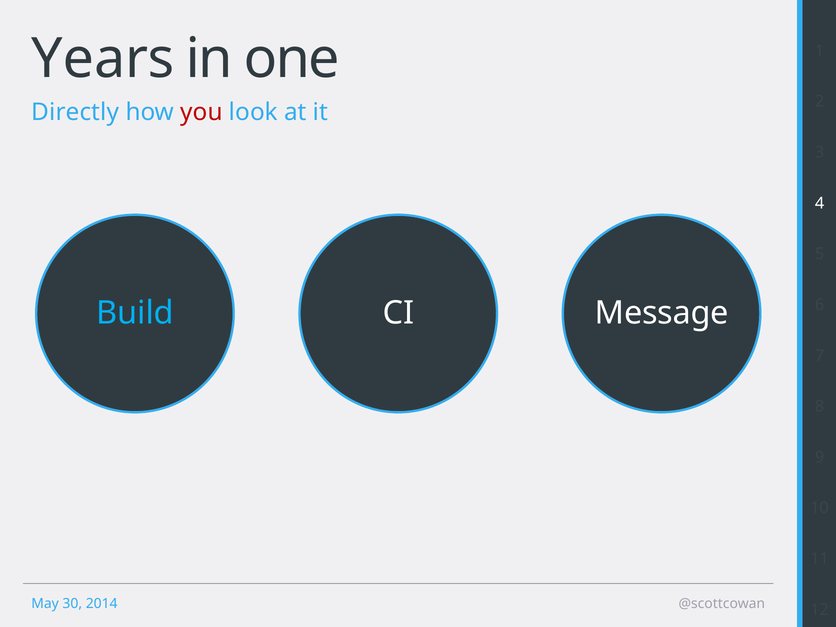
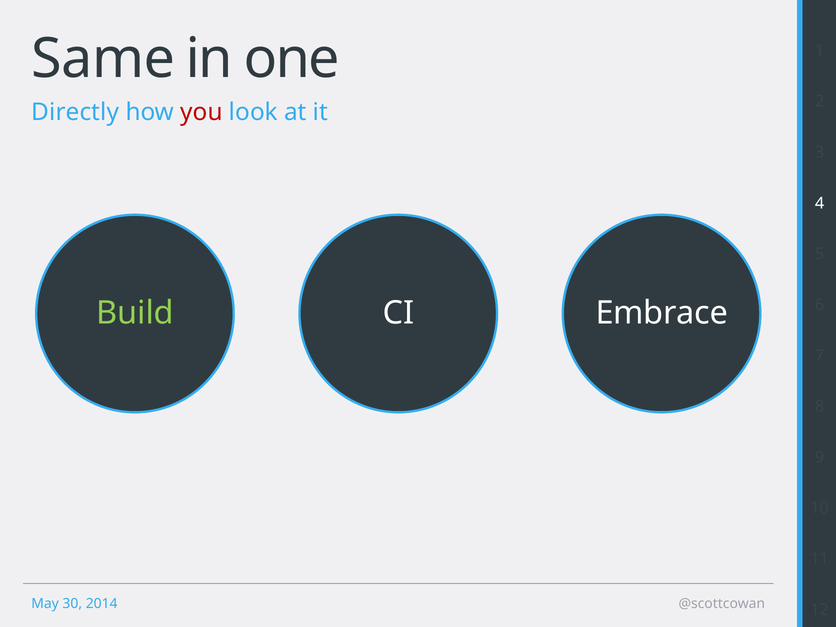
Years: Years -> Same (103, 59)
Build colour: light blue -> light green (135, 313)
Message: Message -> Embrace (662, 313)
